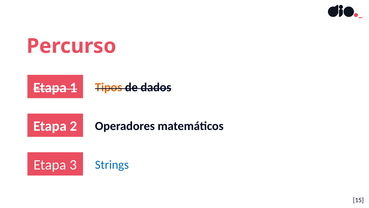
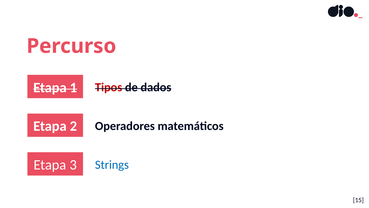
Tipos colour: orange -> red (109, 87)
